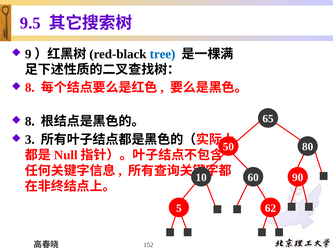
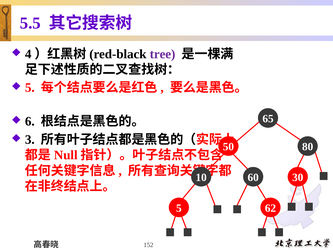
9.5: 9.5 -> 5.5 (30, 23)
9: 9 -> 4 (28, 54)
tree colour: blue -> purple (163, 54)
8: 8 -> 5 (30, 88)
8: 8 -> 6 (30, 121)
90: 90 -> 30 (298, 177)
